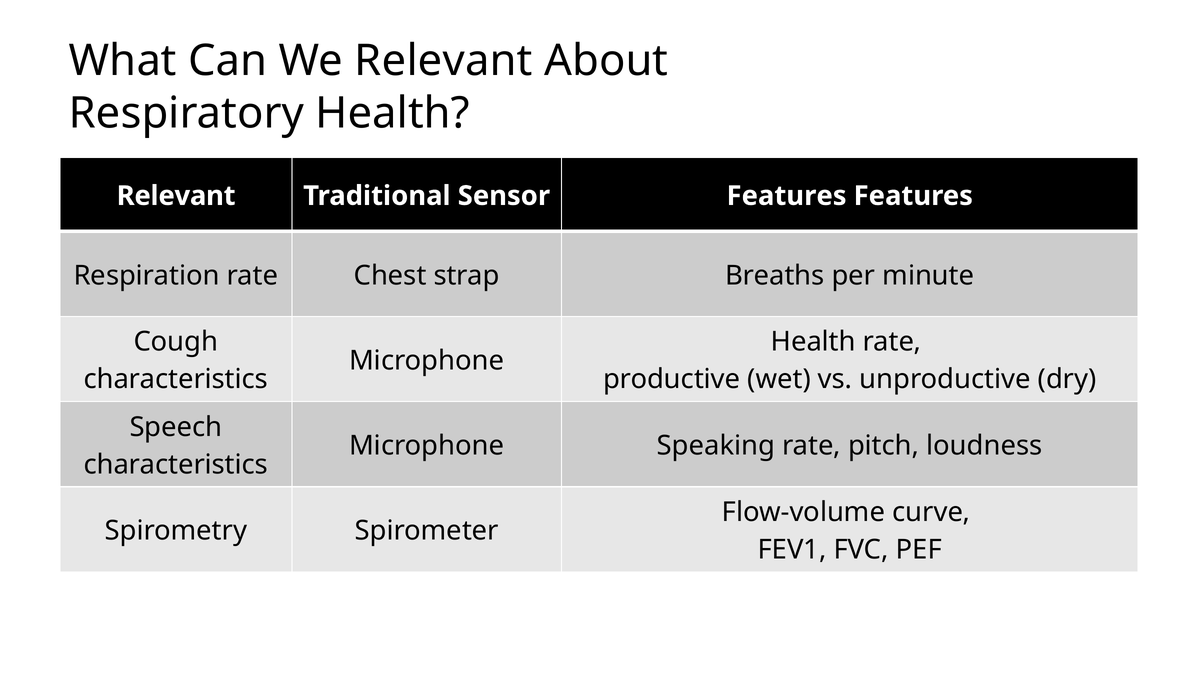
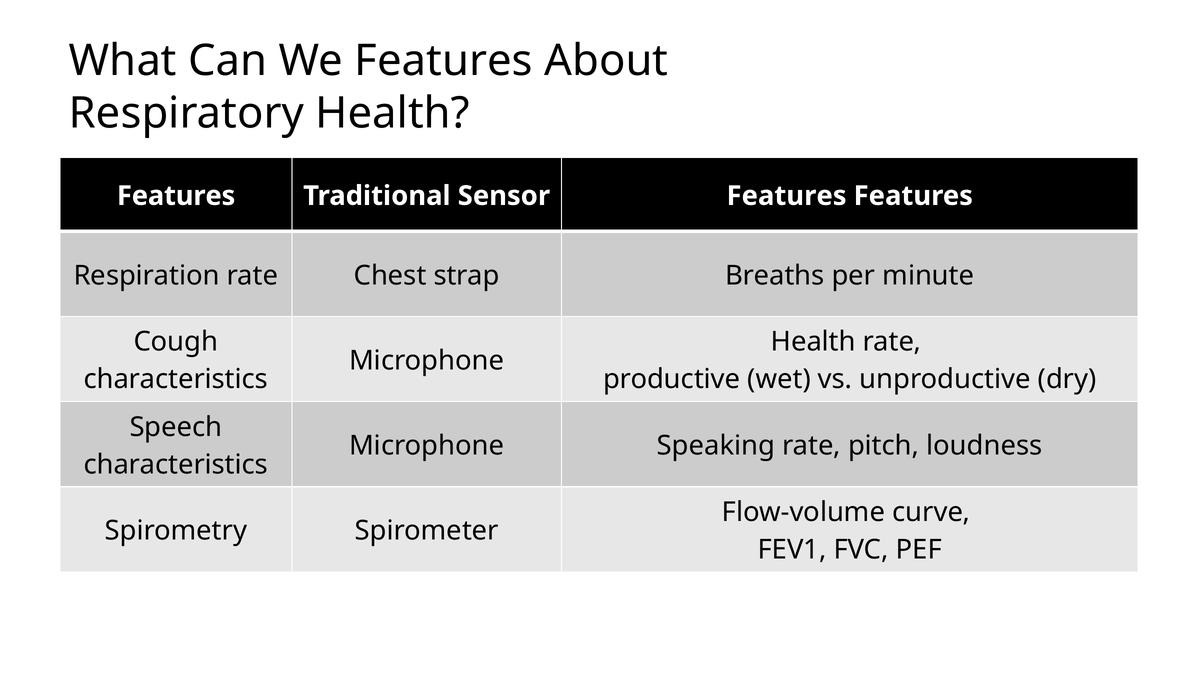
We Relevant: Relevant -> Features (444, 61)
Relevant: Relevant -> Features (176, 196)
